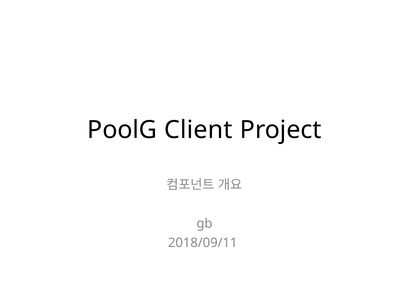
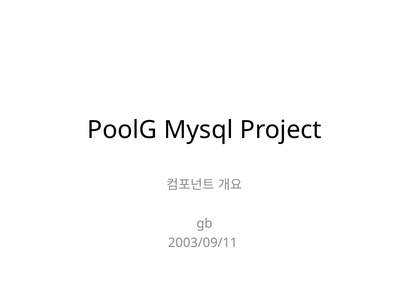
Client: Client -> Mysql (199, 130)
2018/09/11: 2018/09/11 -> 2003/09/11 (203, 243)
